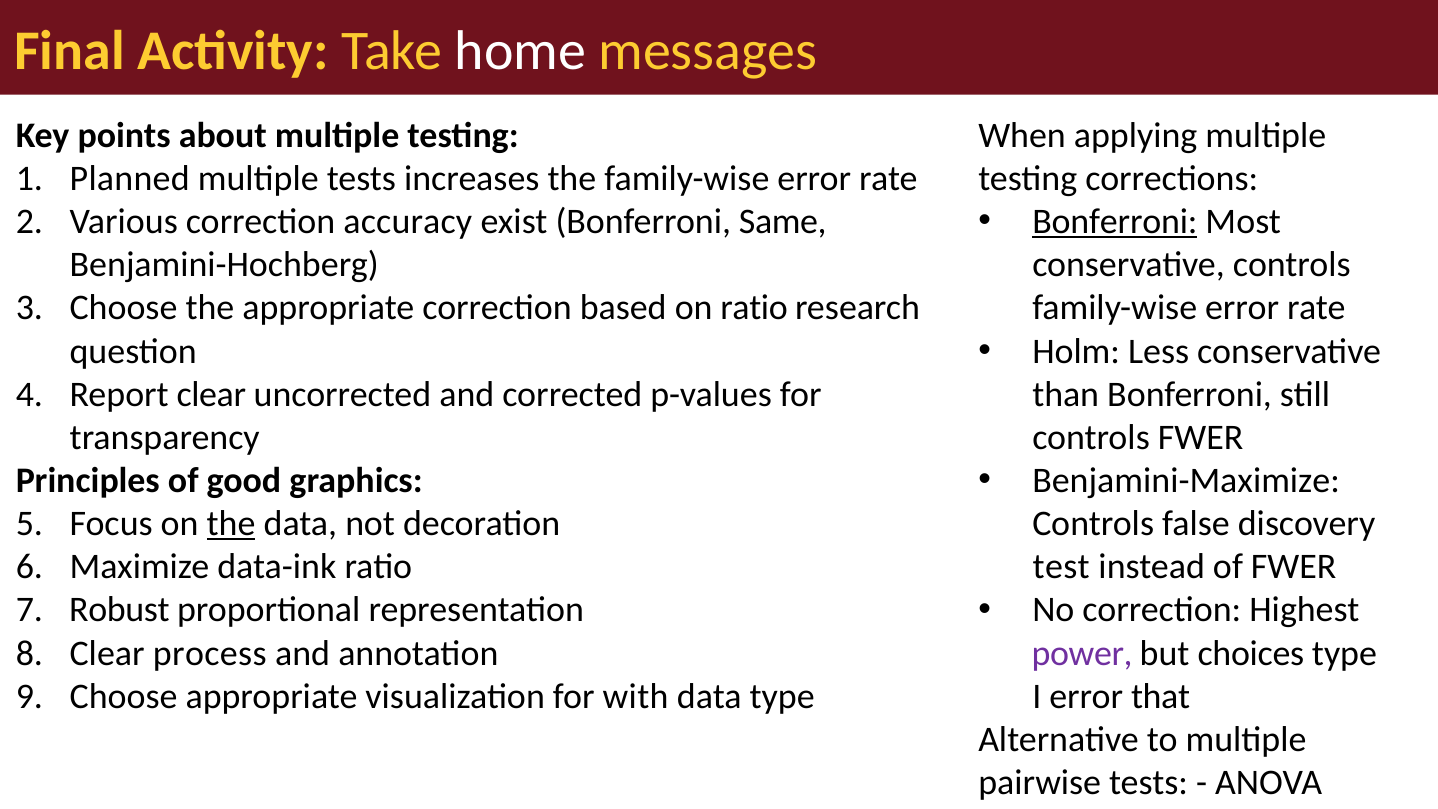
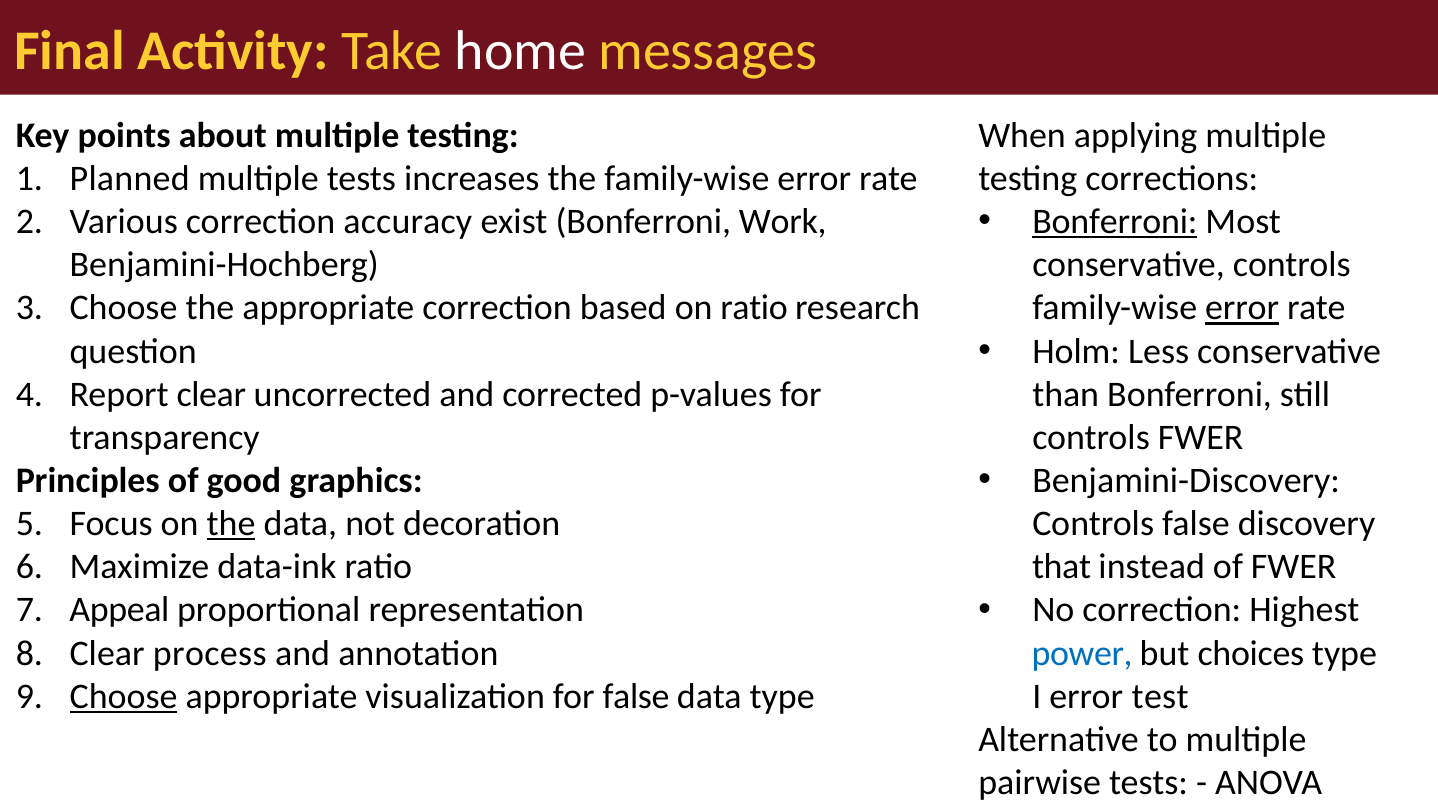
Same: Same -> Work (783, 222)
error underline: none -> present (1242, 308)
Benjamini-Maximize: Benjamini-Maximize -> Benjamini-Discovery (1186, 481)
test: test -> that (1062, 567)
Robust: Robust -> Appeal (119, 610)
power colour: purple -> blue (1082, 653)
Choose underline: none -> present (124, 696)
for with: with -> false (636, 696)
that: that -> test (1160, 696)
